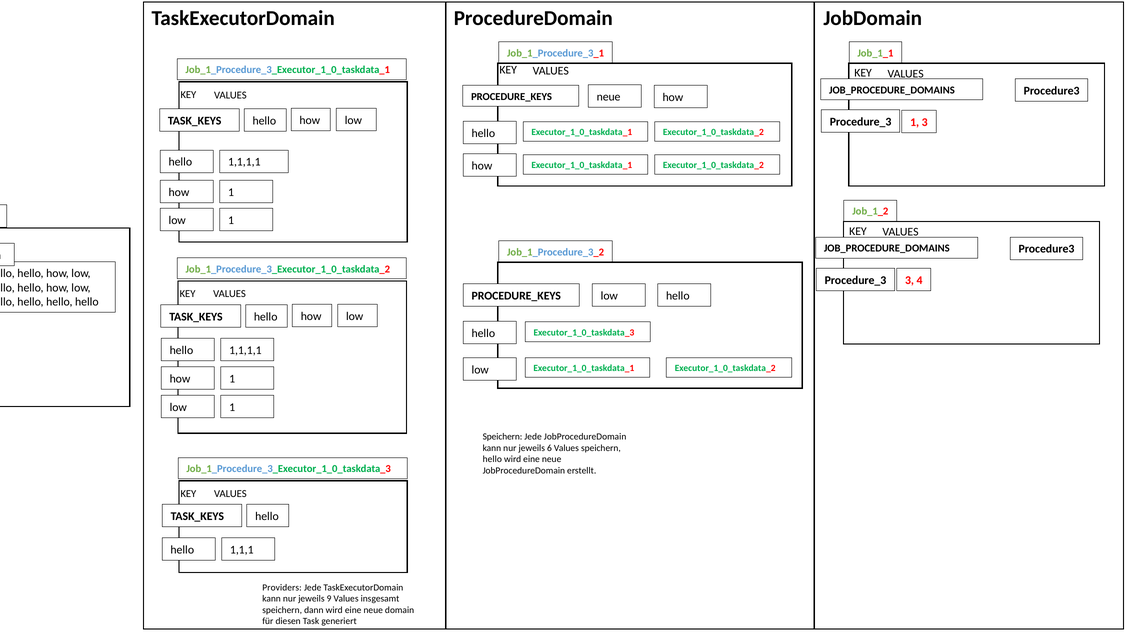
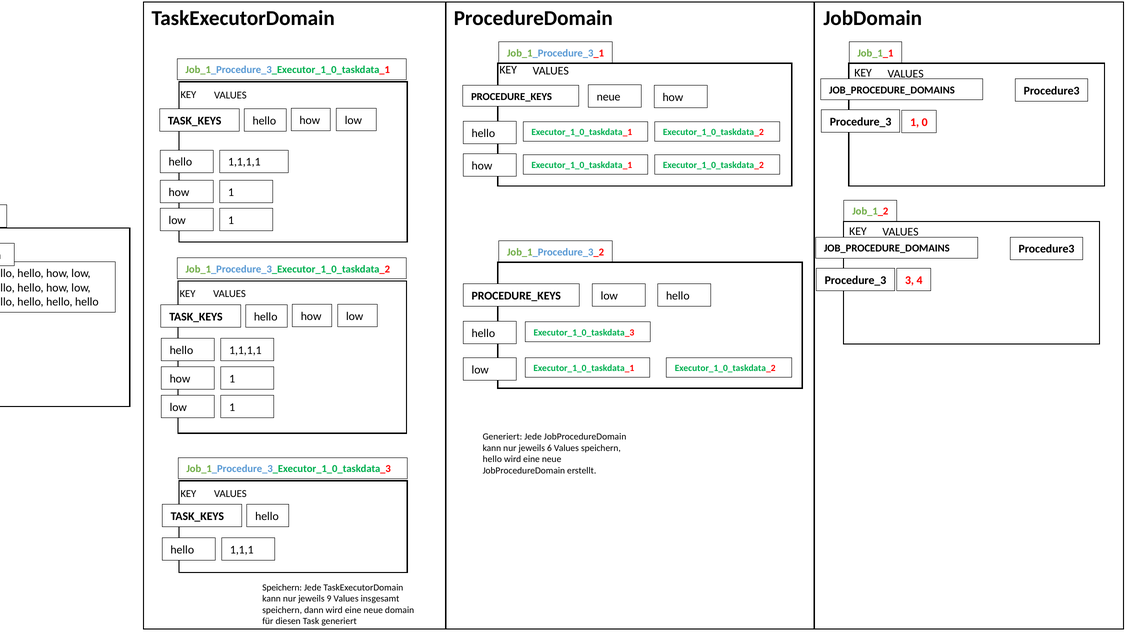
1 3: 3 -> 0 (925, 122)
Speichern: Speichern -> Generiert (502, 436)
Providers: Providers -> Speichern (282, 587)
